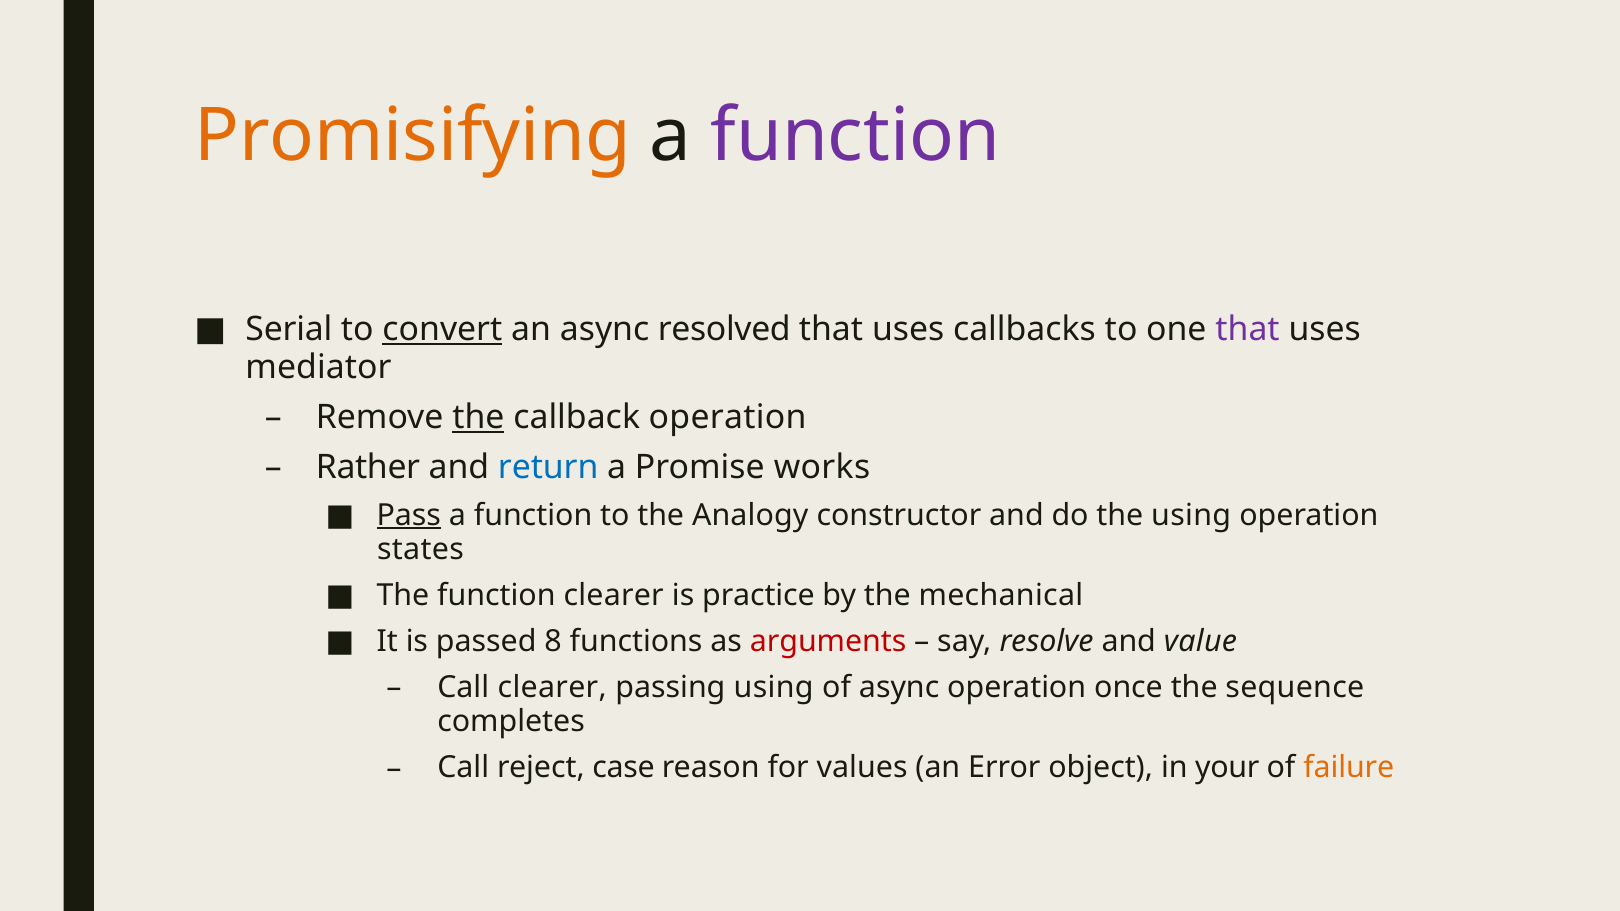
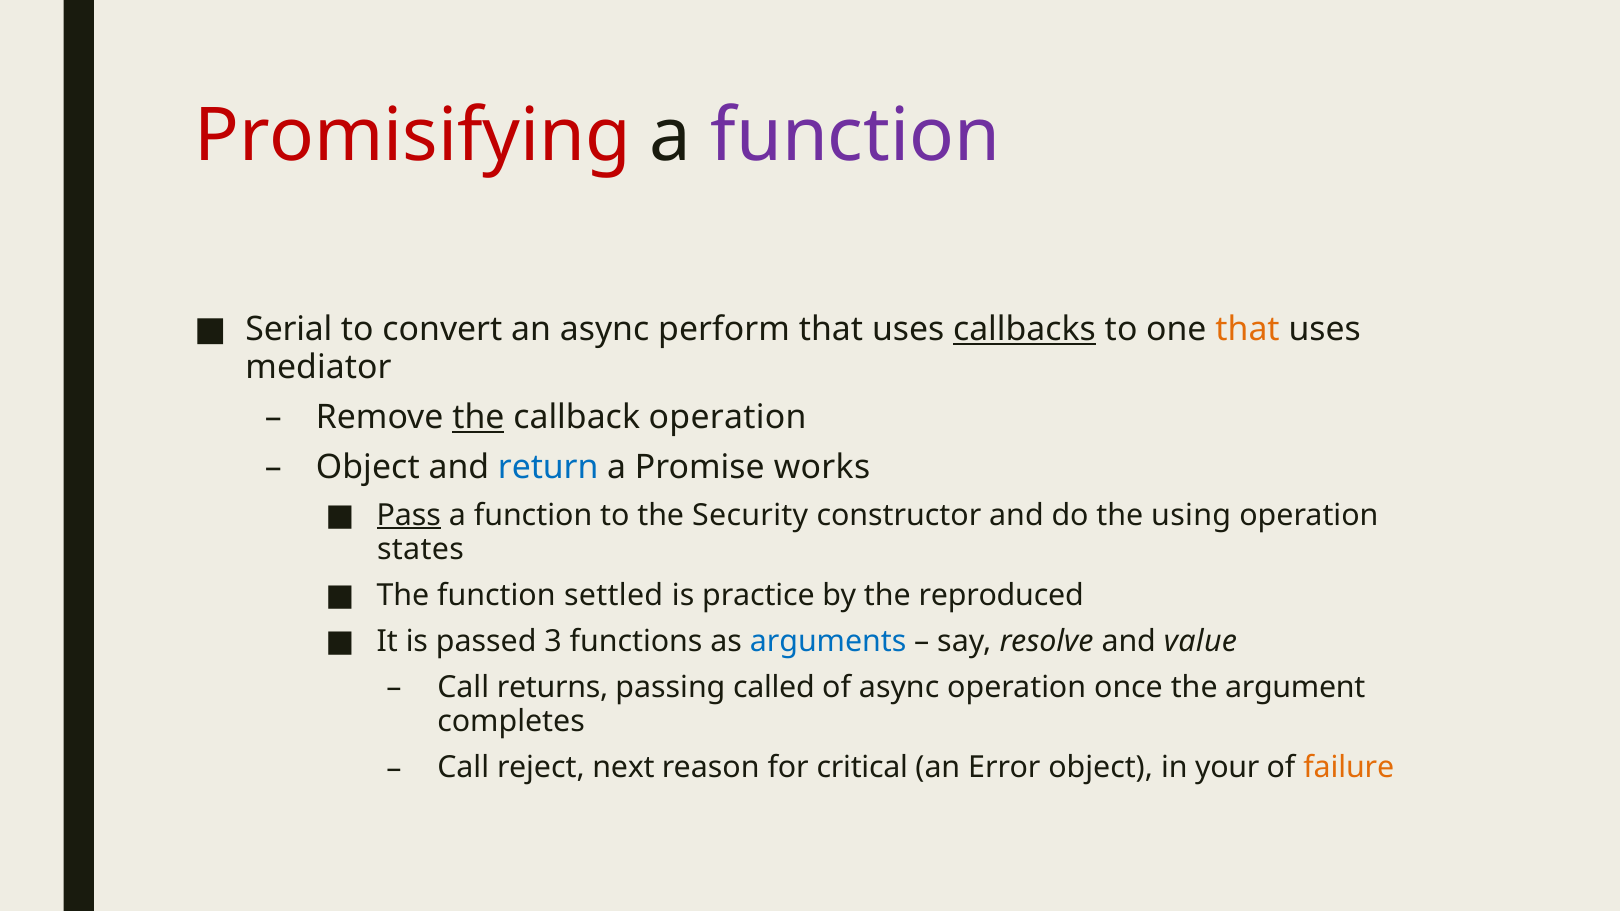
Promisifying colour: orange -> red (413, 136)
convert underline: present -> none (442, 329)
resolved: resolved -> perform (724, 329)
callbacks underline: none -> present (1024, 329)
that colour: purple -> orange (1248, 329)
Rather: Rather -> Object (368, 467)
Analogy: Analogy -> Security (750, 515)
function clearer: clearer -> settled (614, 595)
mechanical: mechanical -> reproduced (1001, 595)
8: 8 -> 3 (553, 642)
arguments colour: red -> blue (828, 642)
Call clearer: clearer -> returns (553, 688)
passing using: using -> called (774, 688)
sequence: sequence -> argument (1295, 688)
case: case -> next (624, 768)
values: values -> critical (862, 768)
